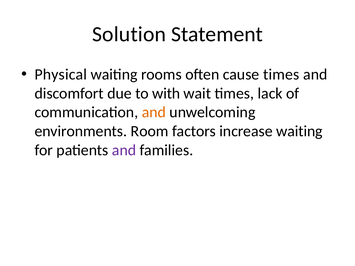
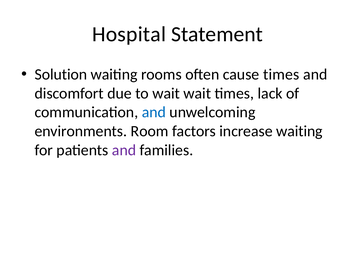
Solution: Solution -> Hospital (129, 34)
Physical: Physical -> Solution (61, 74)
to with: with -> wait (166, 93)
and colour: orange -> blue (154, 112)
